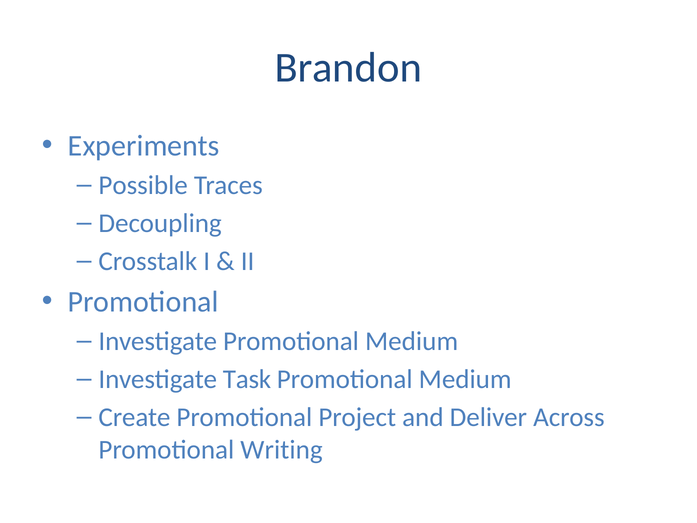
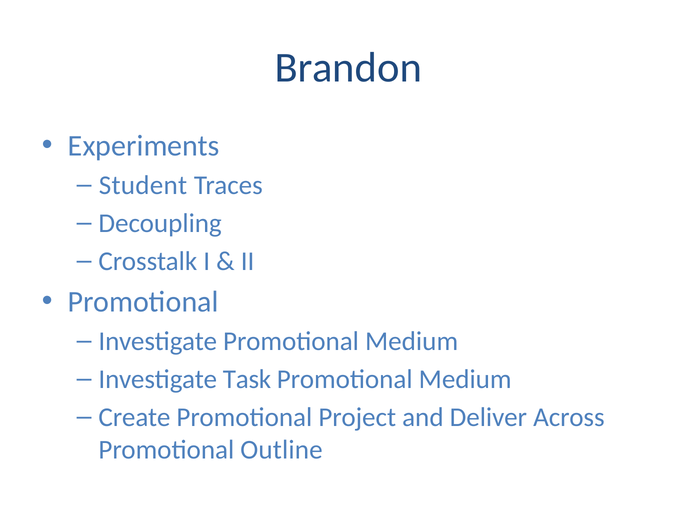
Possible: Possible -> Student (143, 185)
Writing: Writing -> Outline (282, 450)
